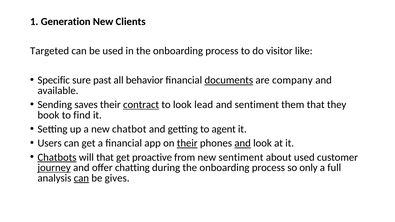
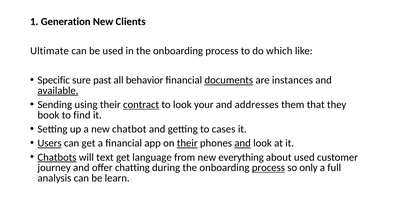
Targeted: Targeted -> Ultimate (50, 51)
visitor: visitor -> which (279, 51)
company: company -> instances (292, 80)
available underline: none -> present (58, 91)
saves: saves -> using (86, 105)
lead: lead -> your (204, 105)
and sentiment: sentiment -> addresses (257, 105)
agent: agent -> cases (224, 129)
Users underline: none -> present (50, 143)
will that: that -> text (105, 157)
proactive: proactive -> language (152, 157)
new sentiment: sentiment -> everything (241, 157)
journey underline: present -> none (54, 168)
process underline: none -> present (268, 168)
can underline: present -> none (81, 178)
gives: gives -> learn (117, 178)
